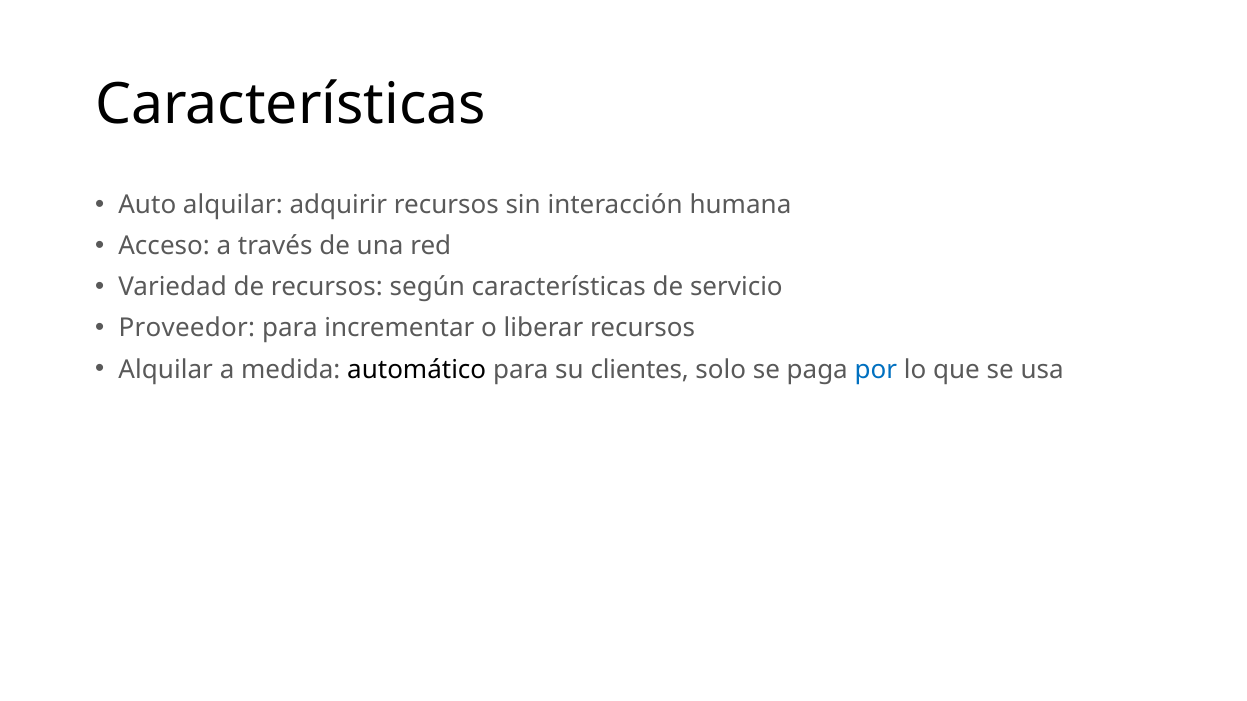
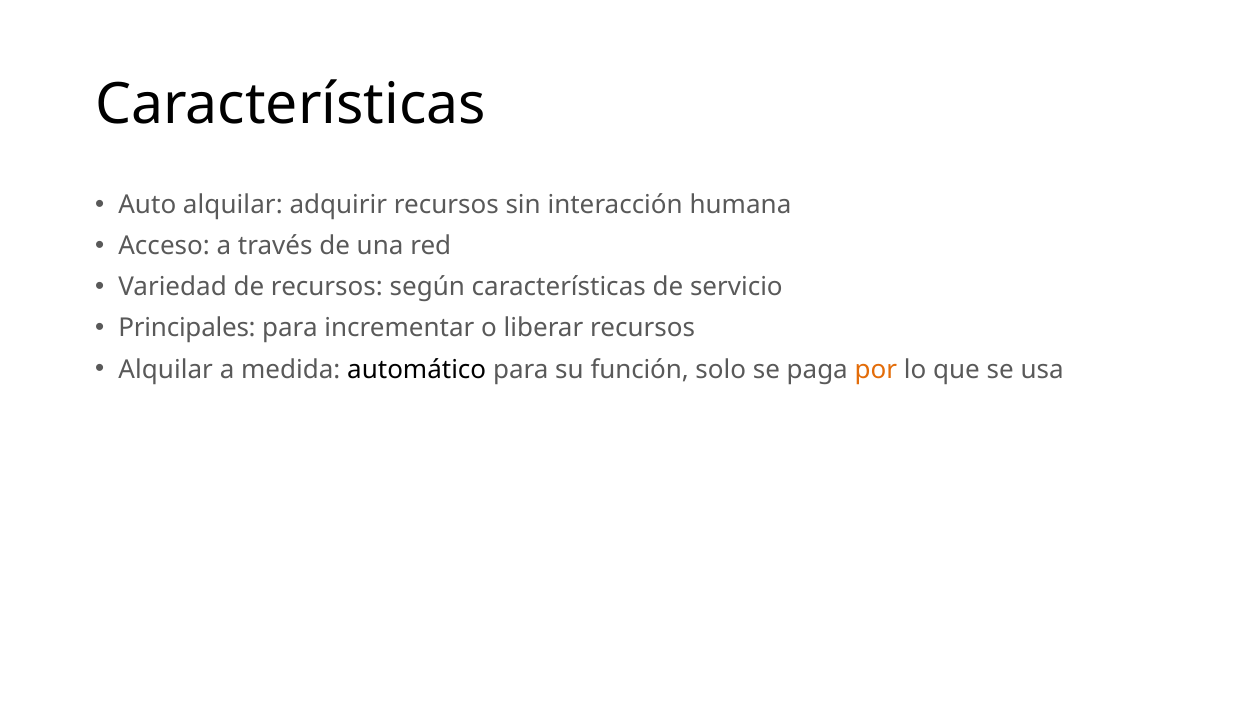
Proveedor: Proveedor -> Principales (187, 329)
clientes: clientes -> función (640, 370)
por colour: blue -> orange (876, 370)
